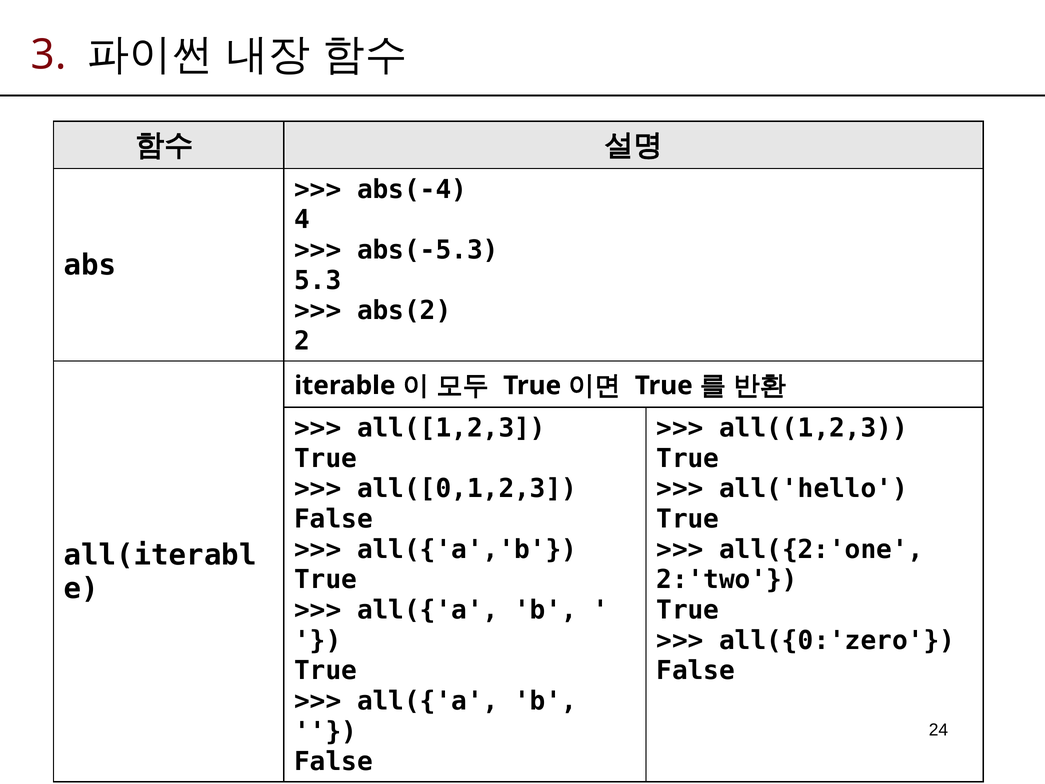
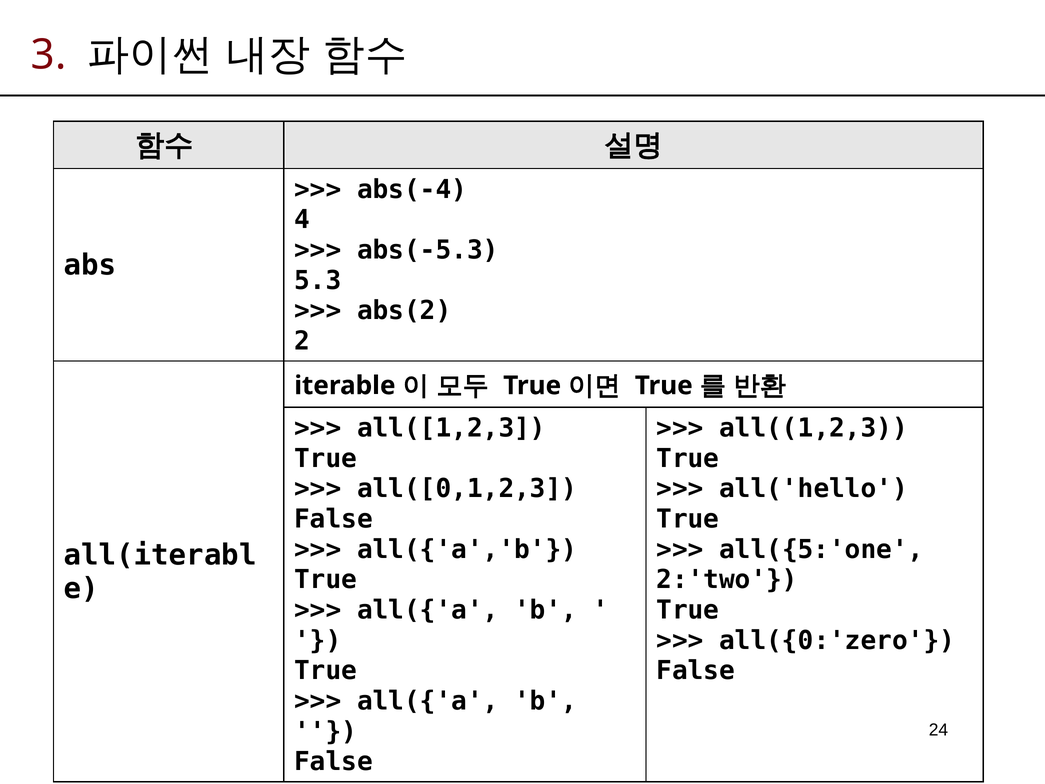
all({2:'one: all({2:'one -> all({5:'one (821, 549)
